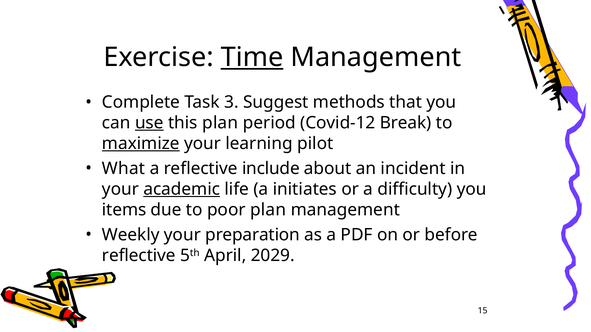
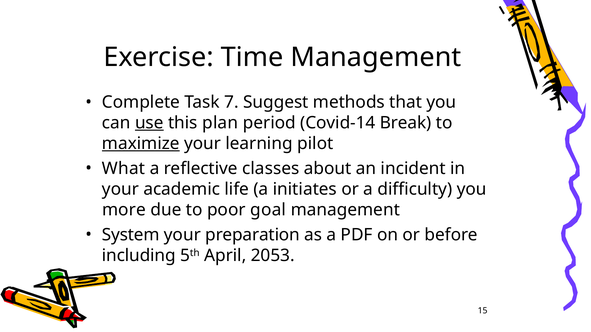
Time underline: present -> none (252, 57)
3: 3 -> 7 (231, 102)
Covid-12: Covid-12 -> Covid-14 (338, 123)
include: include -> classes (271, 169)
academic underline: present -> none (182, 189)
items: items -> more (124, 210)
poor plan: plan -> goal (268, 210)
Weekly: Weekly -> System (131, 235)
reflective: reflective -> including (139, 256)
2029: 2029 -> 2053 (273, 256)
